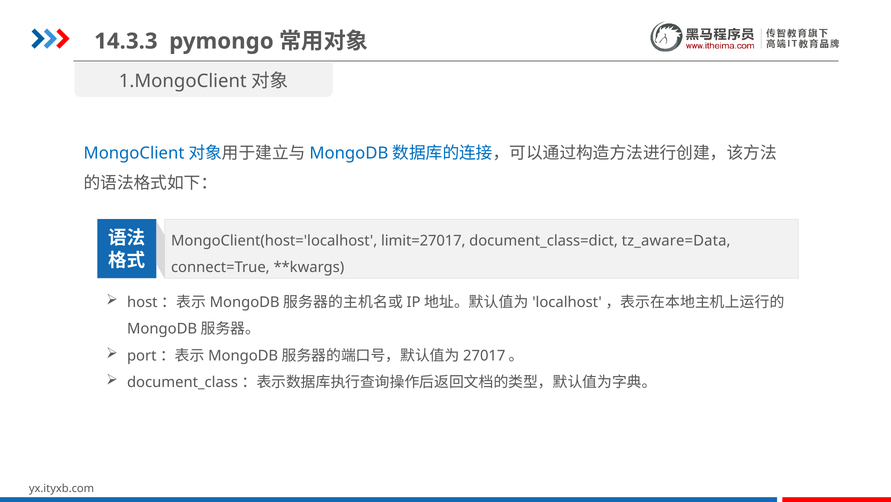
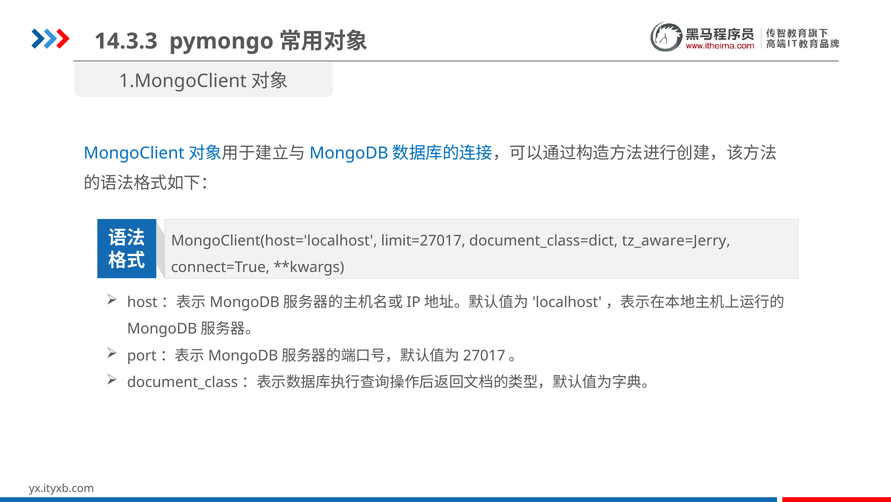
tz_aware=Data: tz_aware=Data -> tz_aware=Jerry (676, 240)
